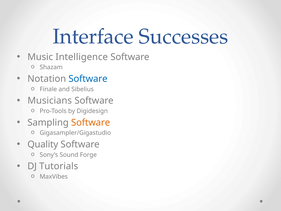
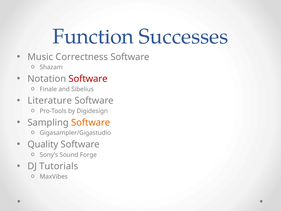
Interface: Interface -> Function (93, 37)
Intelligence: Intelligence -> Correctness (82, 57)
Software colour: blue -> red (88, 79)
Musicians: Musicians -> Literature (50, 101)
